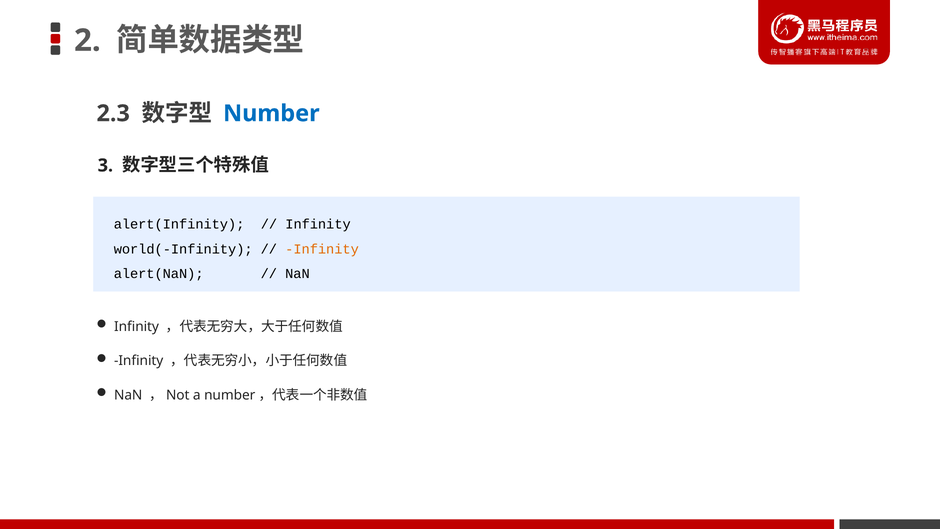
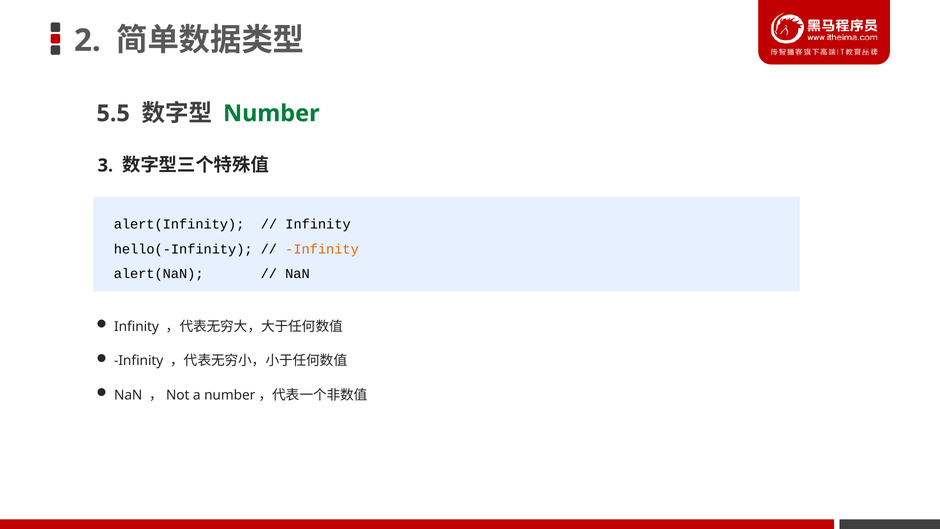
2.3: 2.3 -> 5.5 (113, 113)
Number colour: blue -> green (271, 113)
world(-Infinity: world(-Infinity -> hello(-Infinity (183, 249)
